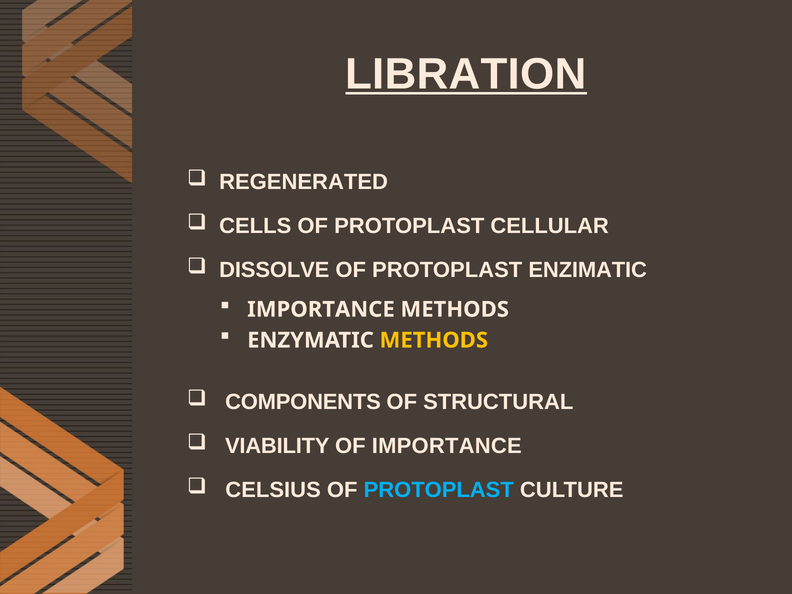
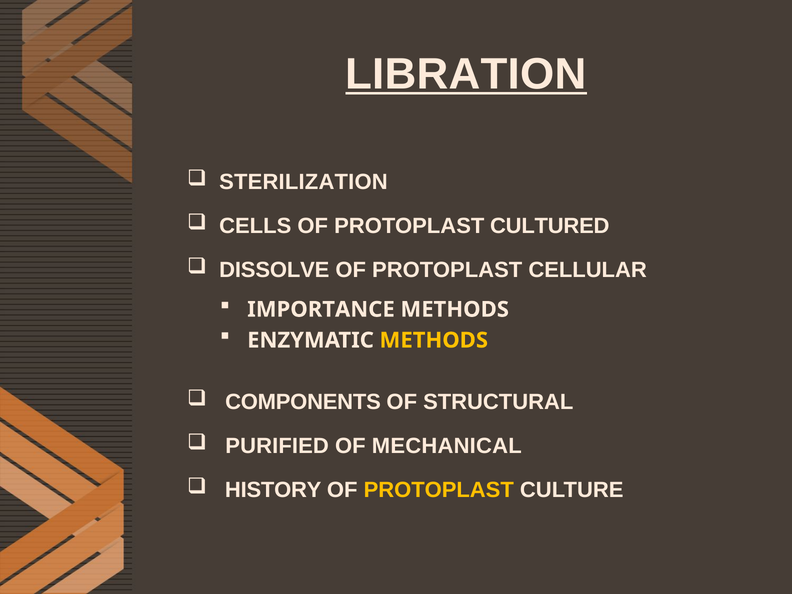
REGENERATED: REGENERATED -> STERILIZATION (303, 182)
CELLULAR: CELLULAR -> CULTURED (550, 226)
ENZIMATIC: ENZIMATIC -> CELLULAR (588, 270)
VIABILITY: VIABILITY -> PURIFIED (277, 446)
OF IMPORTANCE: IMPORTANCE -> MECHANICAL (447, 446)
CELSIUS: CELSIUS -> HISTORY (273, 490)
PROTOPLAST colour: light blue -> yellow (439, 490)
